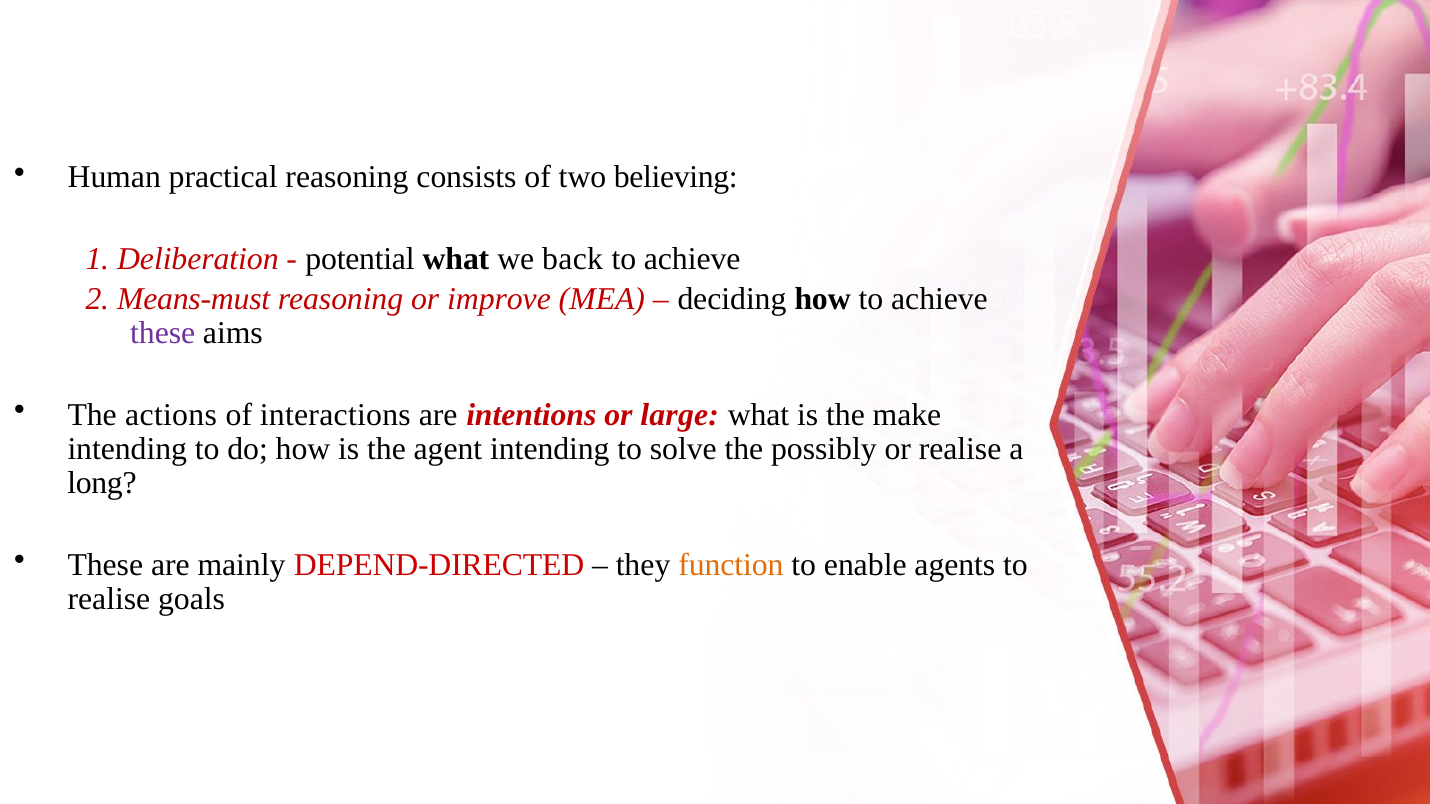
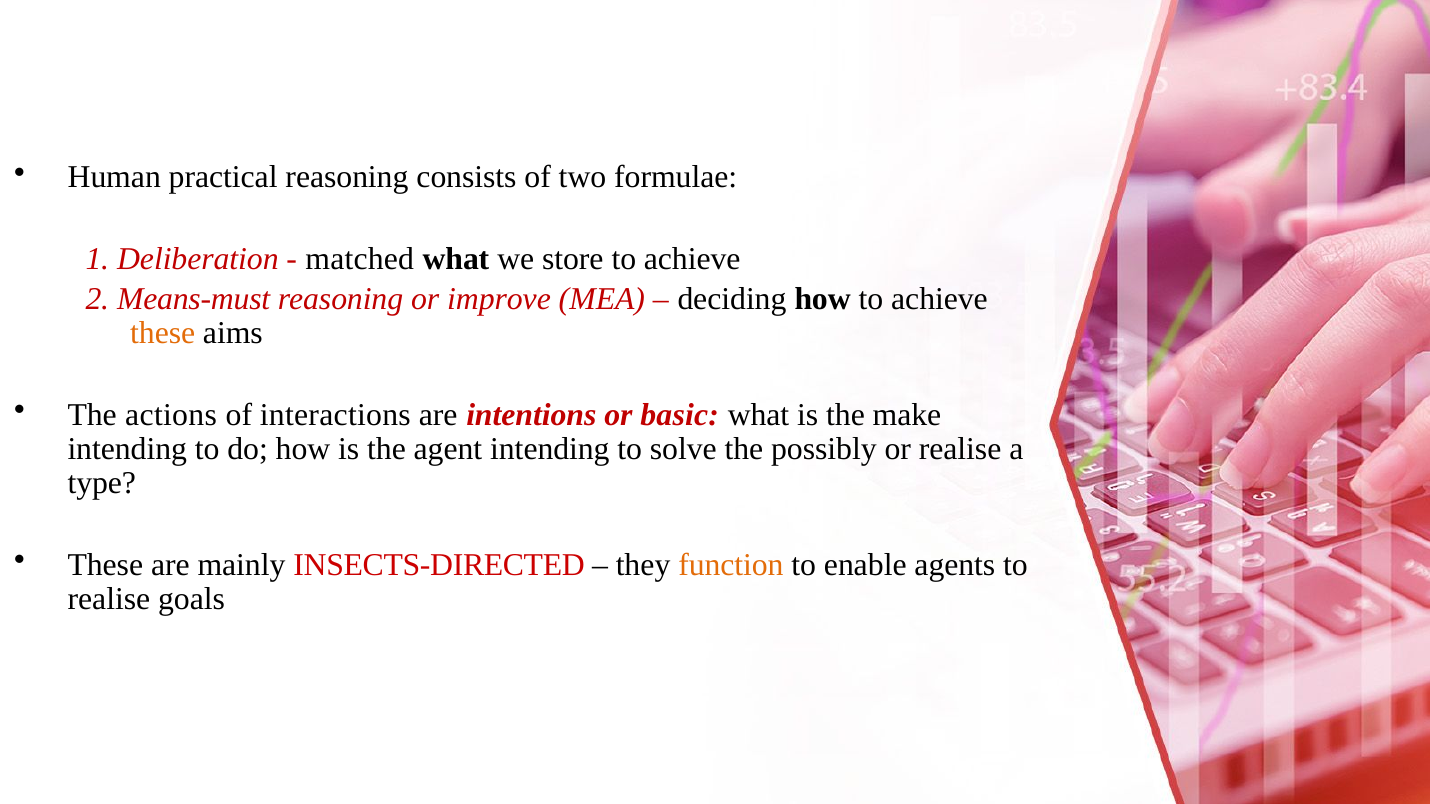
believing: believing -> formulae (676, 177)
potential: potential -> matched (360, 259)
back: back -> store (573, 259)
these colour: purple -> orange (163, 334)
large: large -> basic (680, 415)
long: long -> type (102, 484)
DEPEND-DIRECTED: DEPEND-DIRECTED -> INSECTS-DIRECTED (439, 565)
